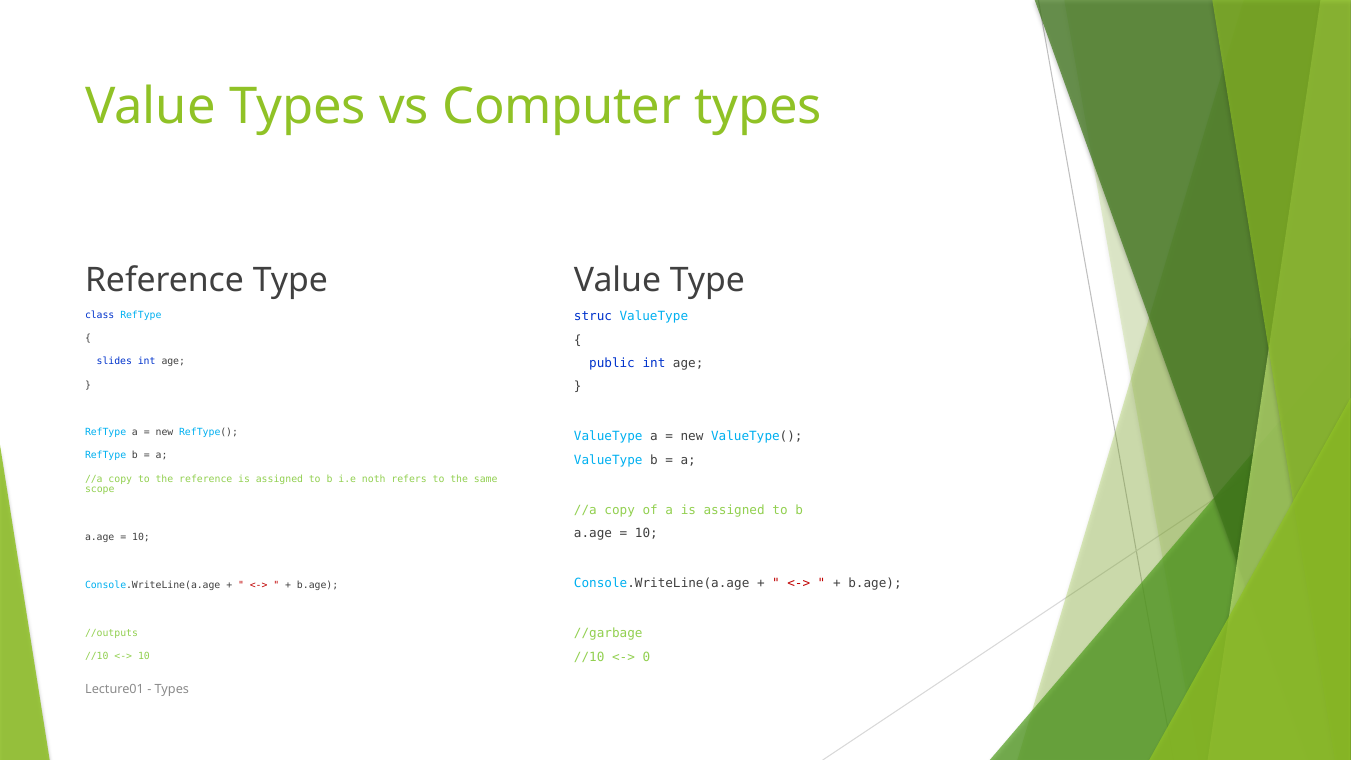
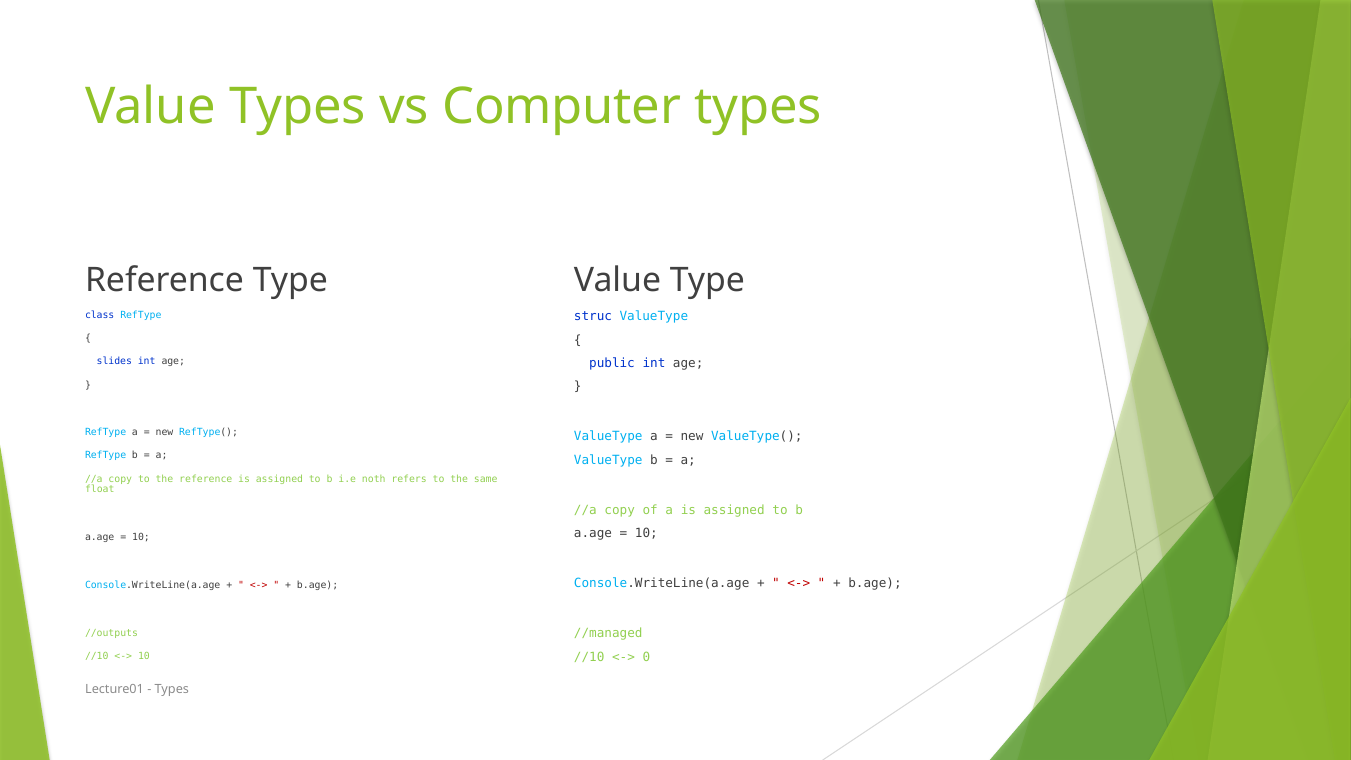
scope: scope -> float (100, 490)
//garbage: //garbage -> //managed (608, 633)
